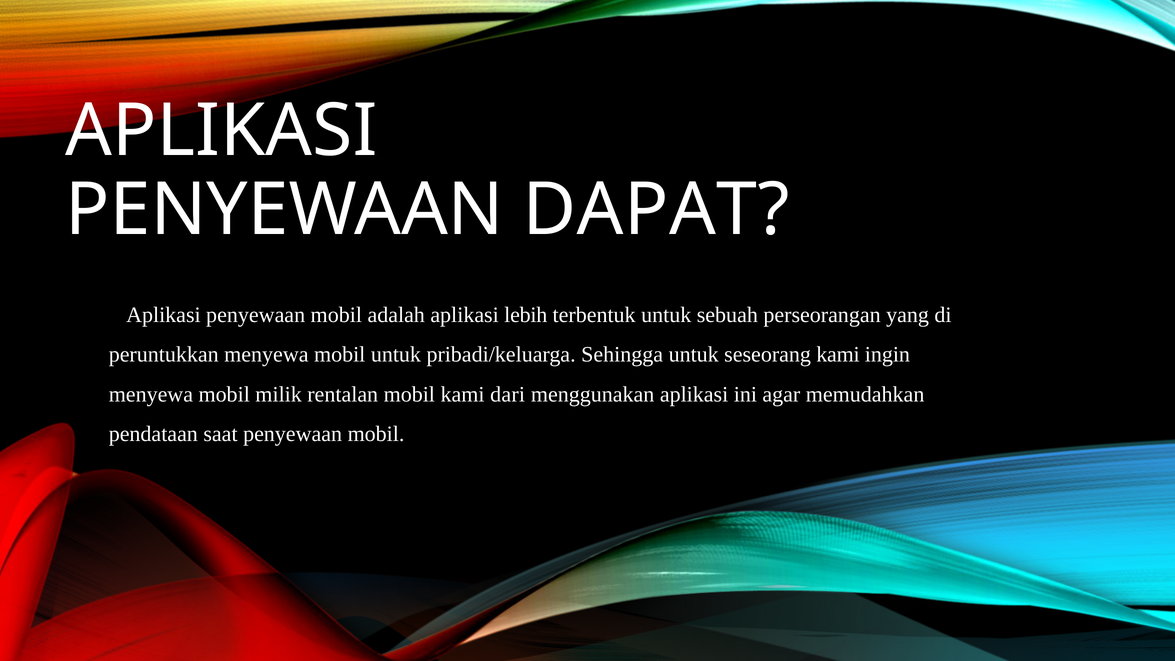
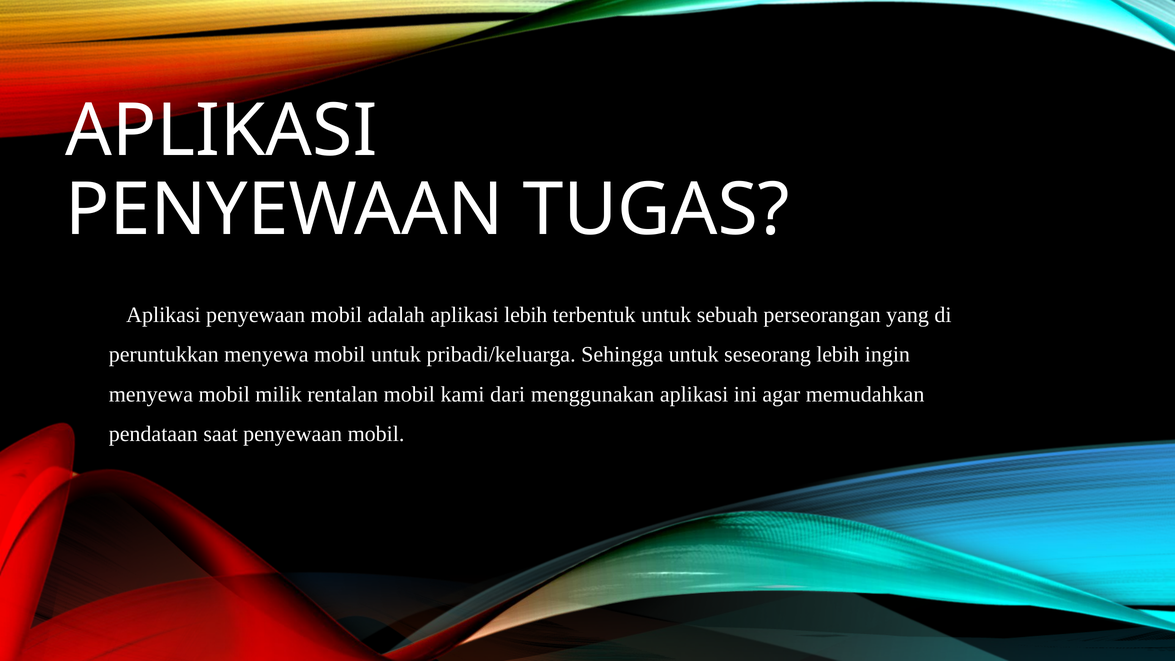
DAPAT: DAPAT -> TUGAS (656, 210)
seseorang kami: kami -> lebih (838, 355)
